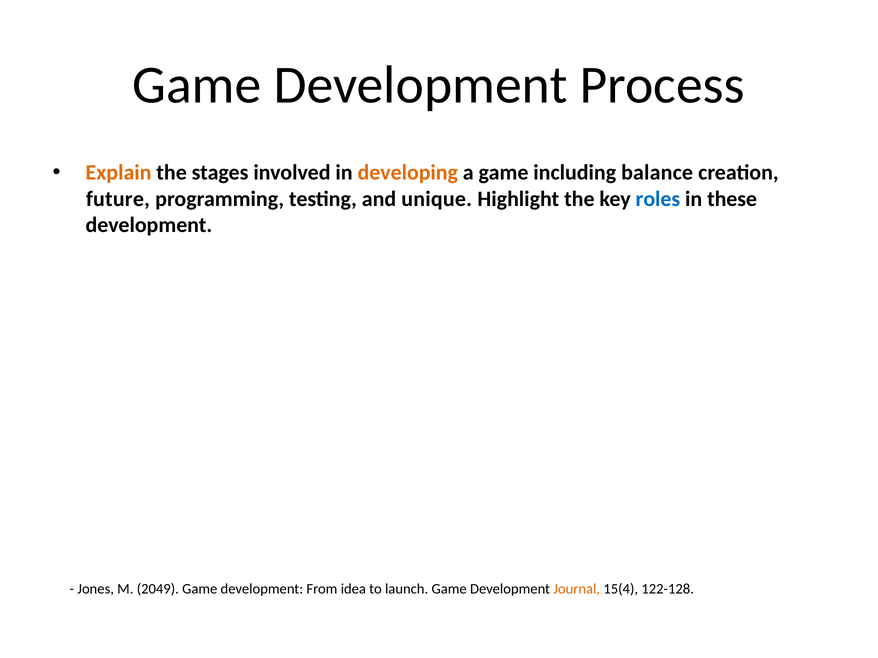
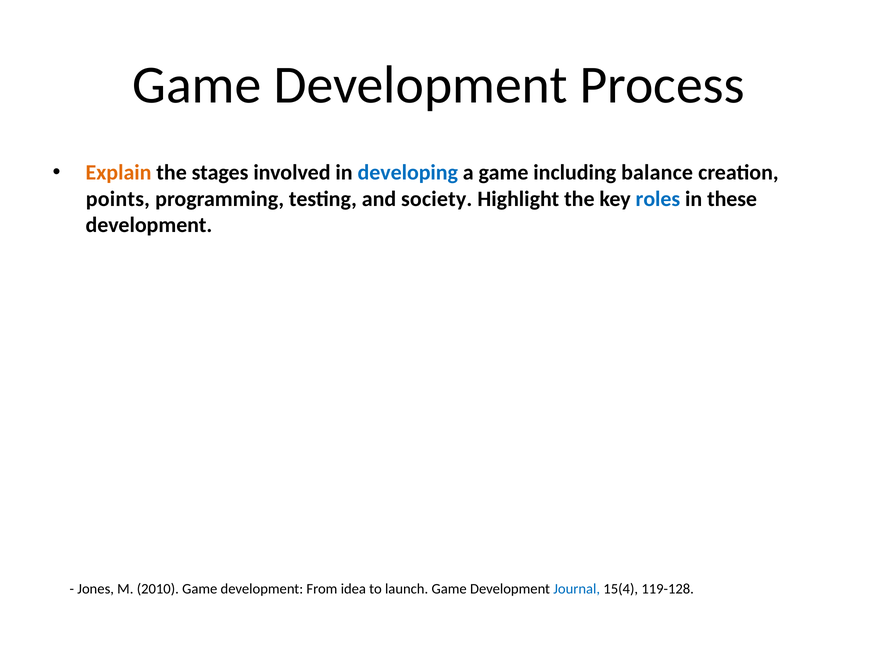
developing colour: orange -> blue (408, 173)
future: future -> points (118, 199)
unique: unique -> society (437, 199)
2049: 2049 -> 2010 (158, 589)
Journal colour: orange -> blue (577, 589)
122-128: 122-128 -> 119-128 (668, 589)
